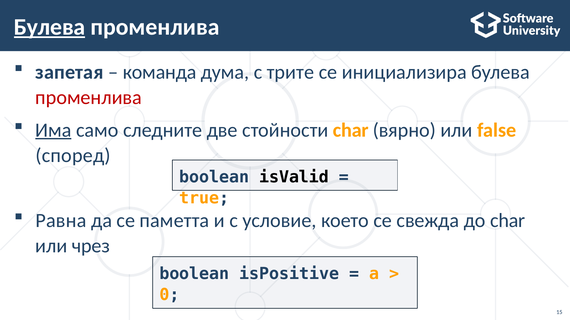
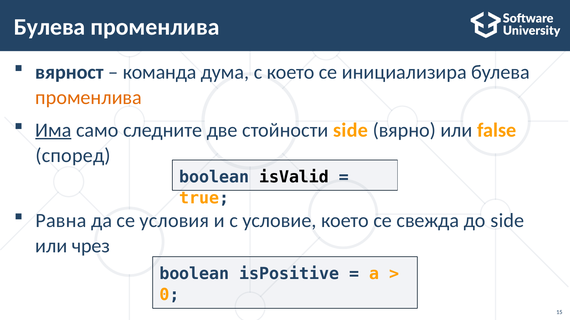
Булева underline: present -> none (50, 27)
запетая: запетая -> вярност (69, 72)
с трите: трите -> което (291, 72)
променлива colour: red -> orange (89, 98)
стойности char: char -> side (351, 130)
паметта: паметта -> условия (174, 221)
до char: char -> side (507, 221)
